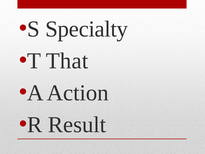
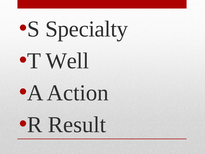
That: That -> Well (67, 61)
